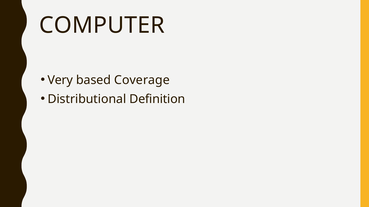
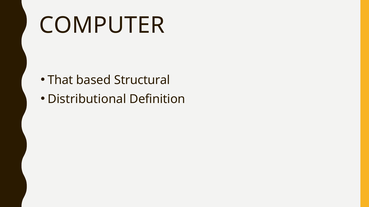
Very: Very -> That (60, 80)
Coverage: Coverage -> Structural (142, 80)
